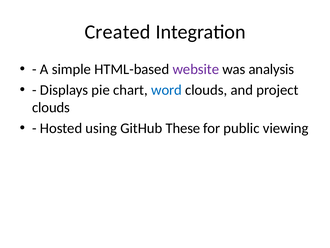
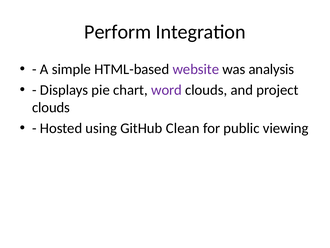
Created: Created -> Perform (118, 32)
word colour: blue -> purple (167, 90)
These: These -> Clean (183, 128)
